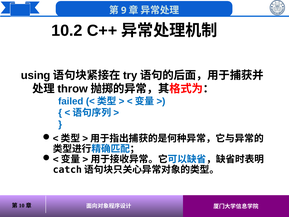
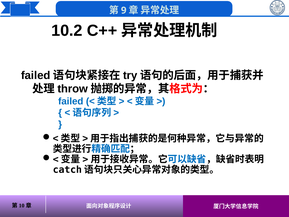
using: using -> failed (36, 75)
